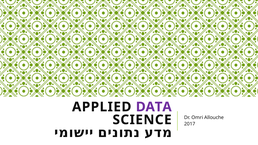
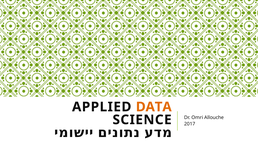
DATA colour: purple -> orange (154, 107)
